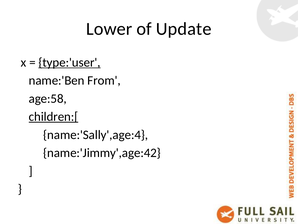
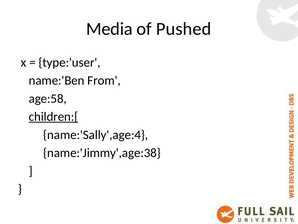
Lower: Lower -> Media (109, 29)
Update: Update -> Pushed (184, 29)
type:'user underline: present -> none (69, 62)
name:'Jimmy',age:42: name:'Jimmy',age:42 -> name:'Jimmy',age:38 (102, 153)
